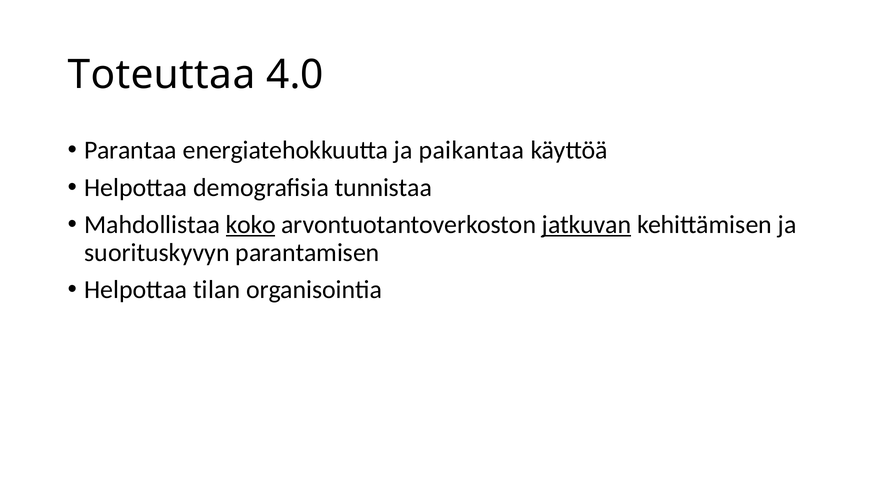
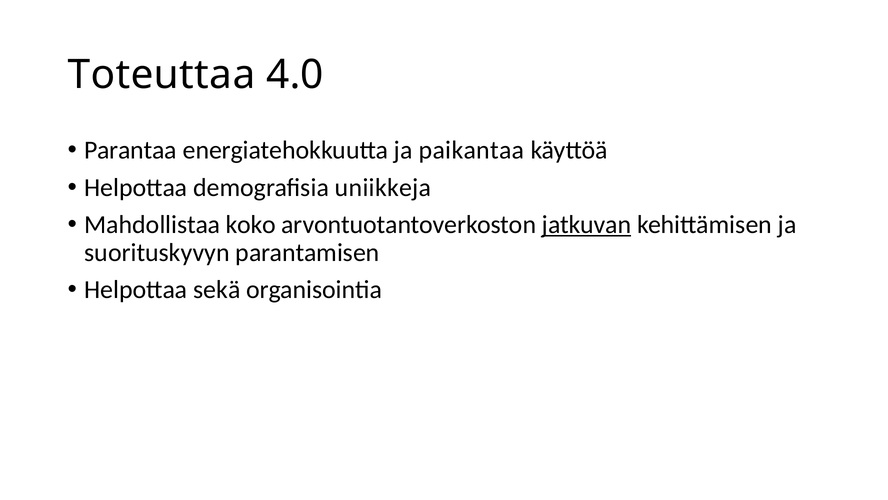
tunnistaa: tunnistaa -> uniikkeja (383, 187)
koko underline: present -> none (251, 224)
tilan: tilan -> sekä (217, 290)
